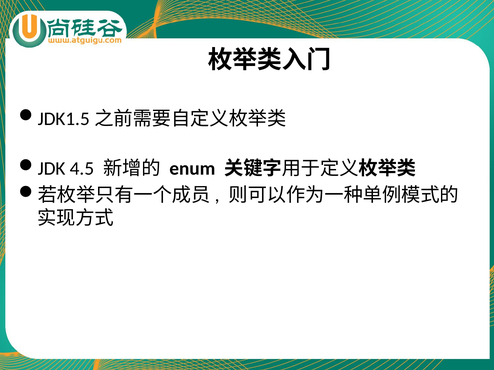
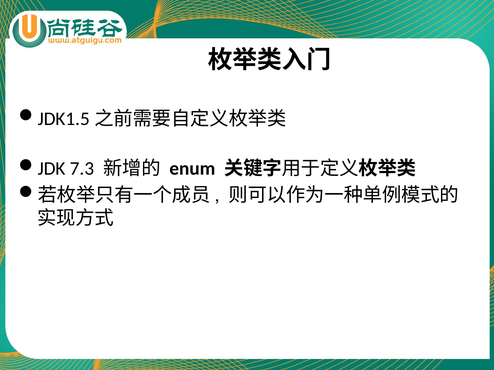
4.5: 4.5 -> 7.3 (82, 169)
